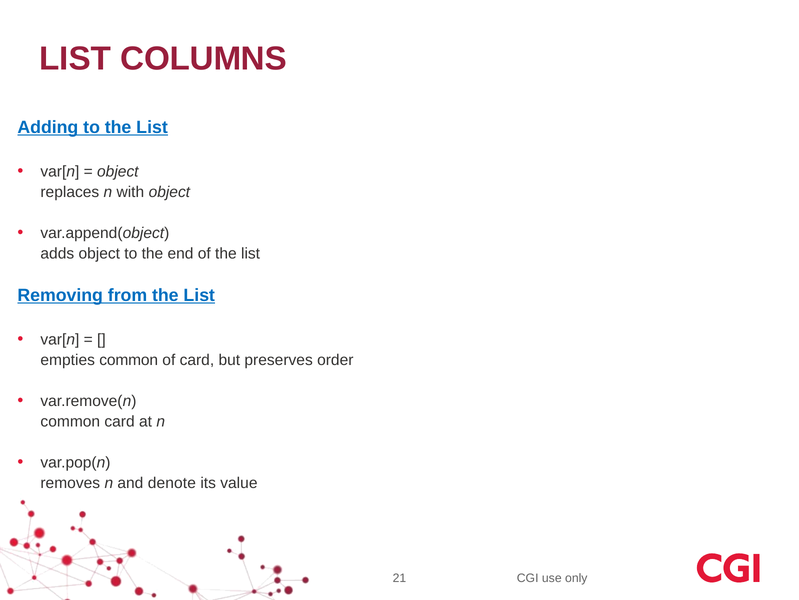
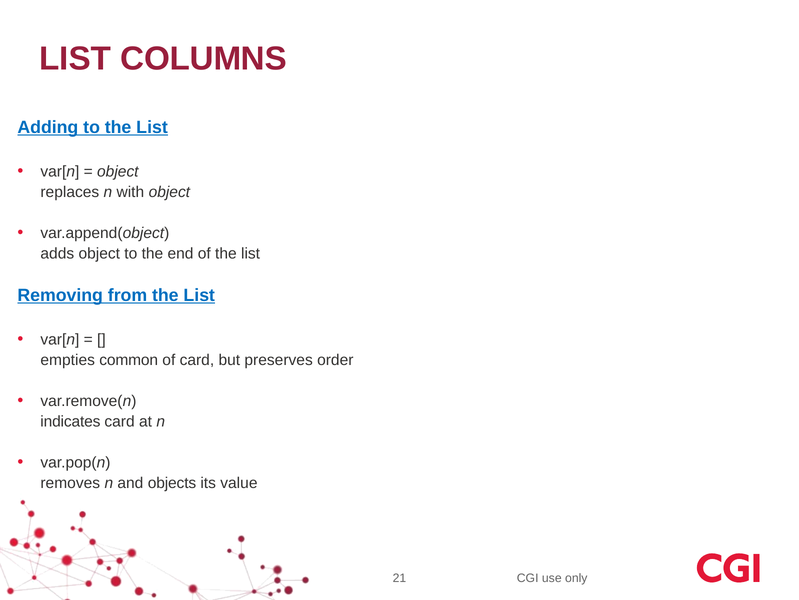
common: common -> indicates (70, 421)
denote: denote -> objects (172, 482)
